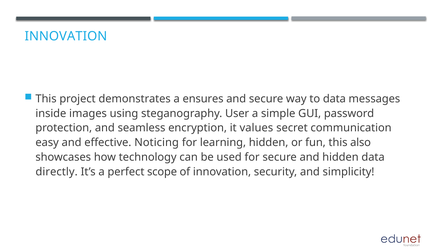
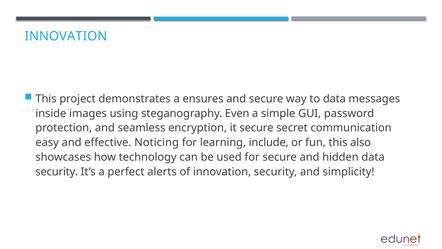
User: User -> Even (237, 113)
it values: values -> secure (256, 128)
learning hidden: hidden -> include (269, 142)
directly: directly -> security (57, 172)
scope: scope -> alerts (162, 172)
